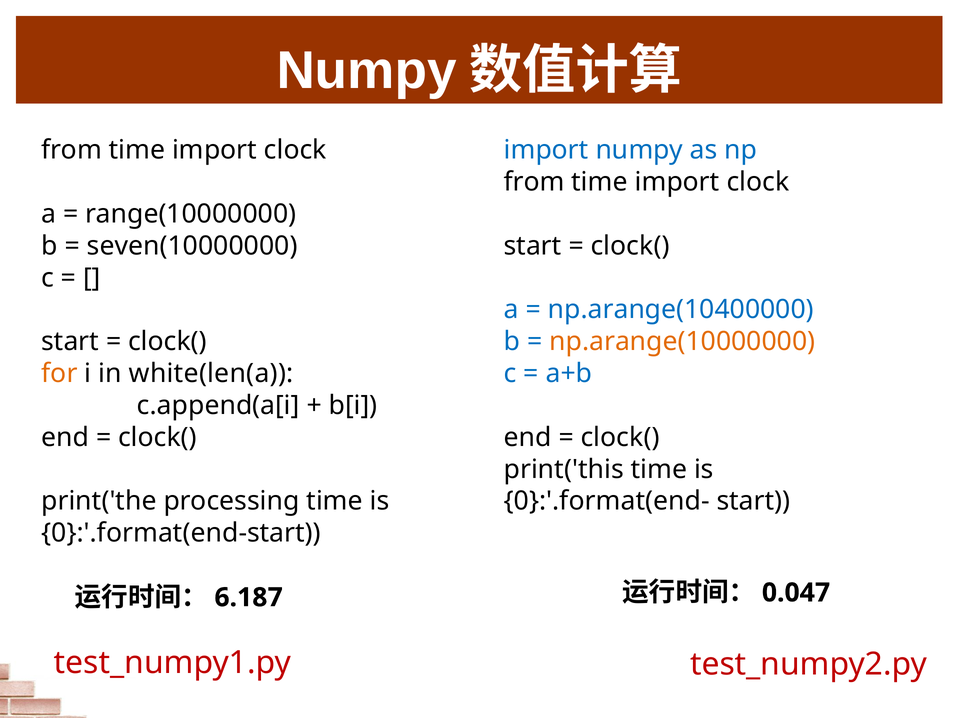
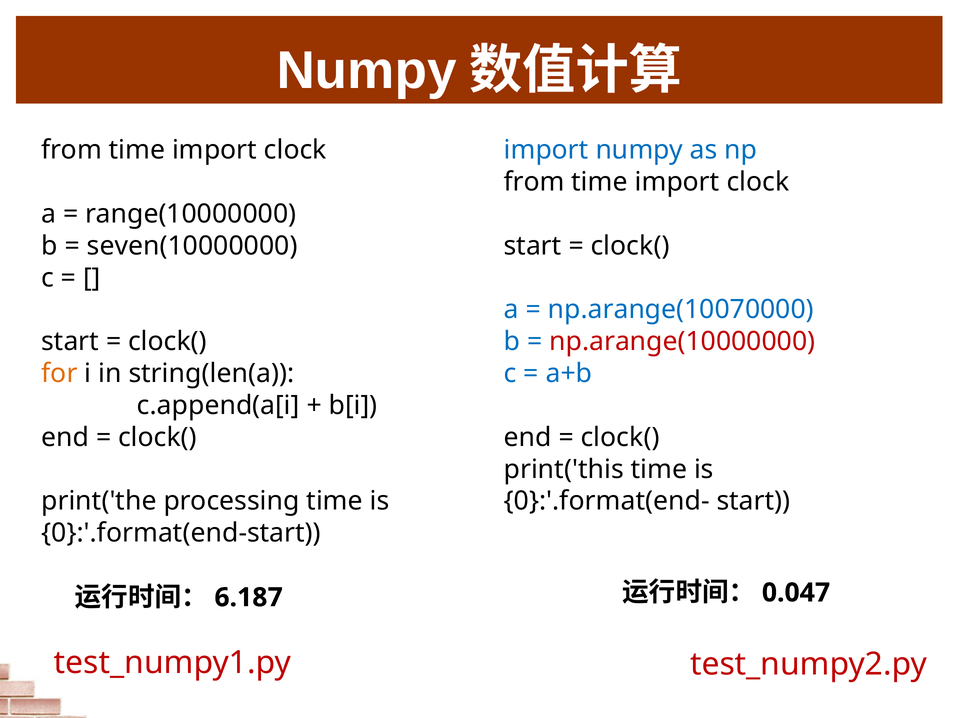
np.arange(10400000: np.arange(10400000 -> np.arange(10070000 (681, 310)
np.arange(10000000 colour: orange -> red (682, 341)
white(len(a: white(len(a -> string(len(a (211, 373)
